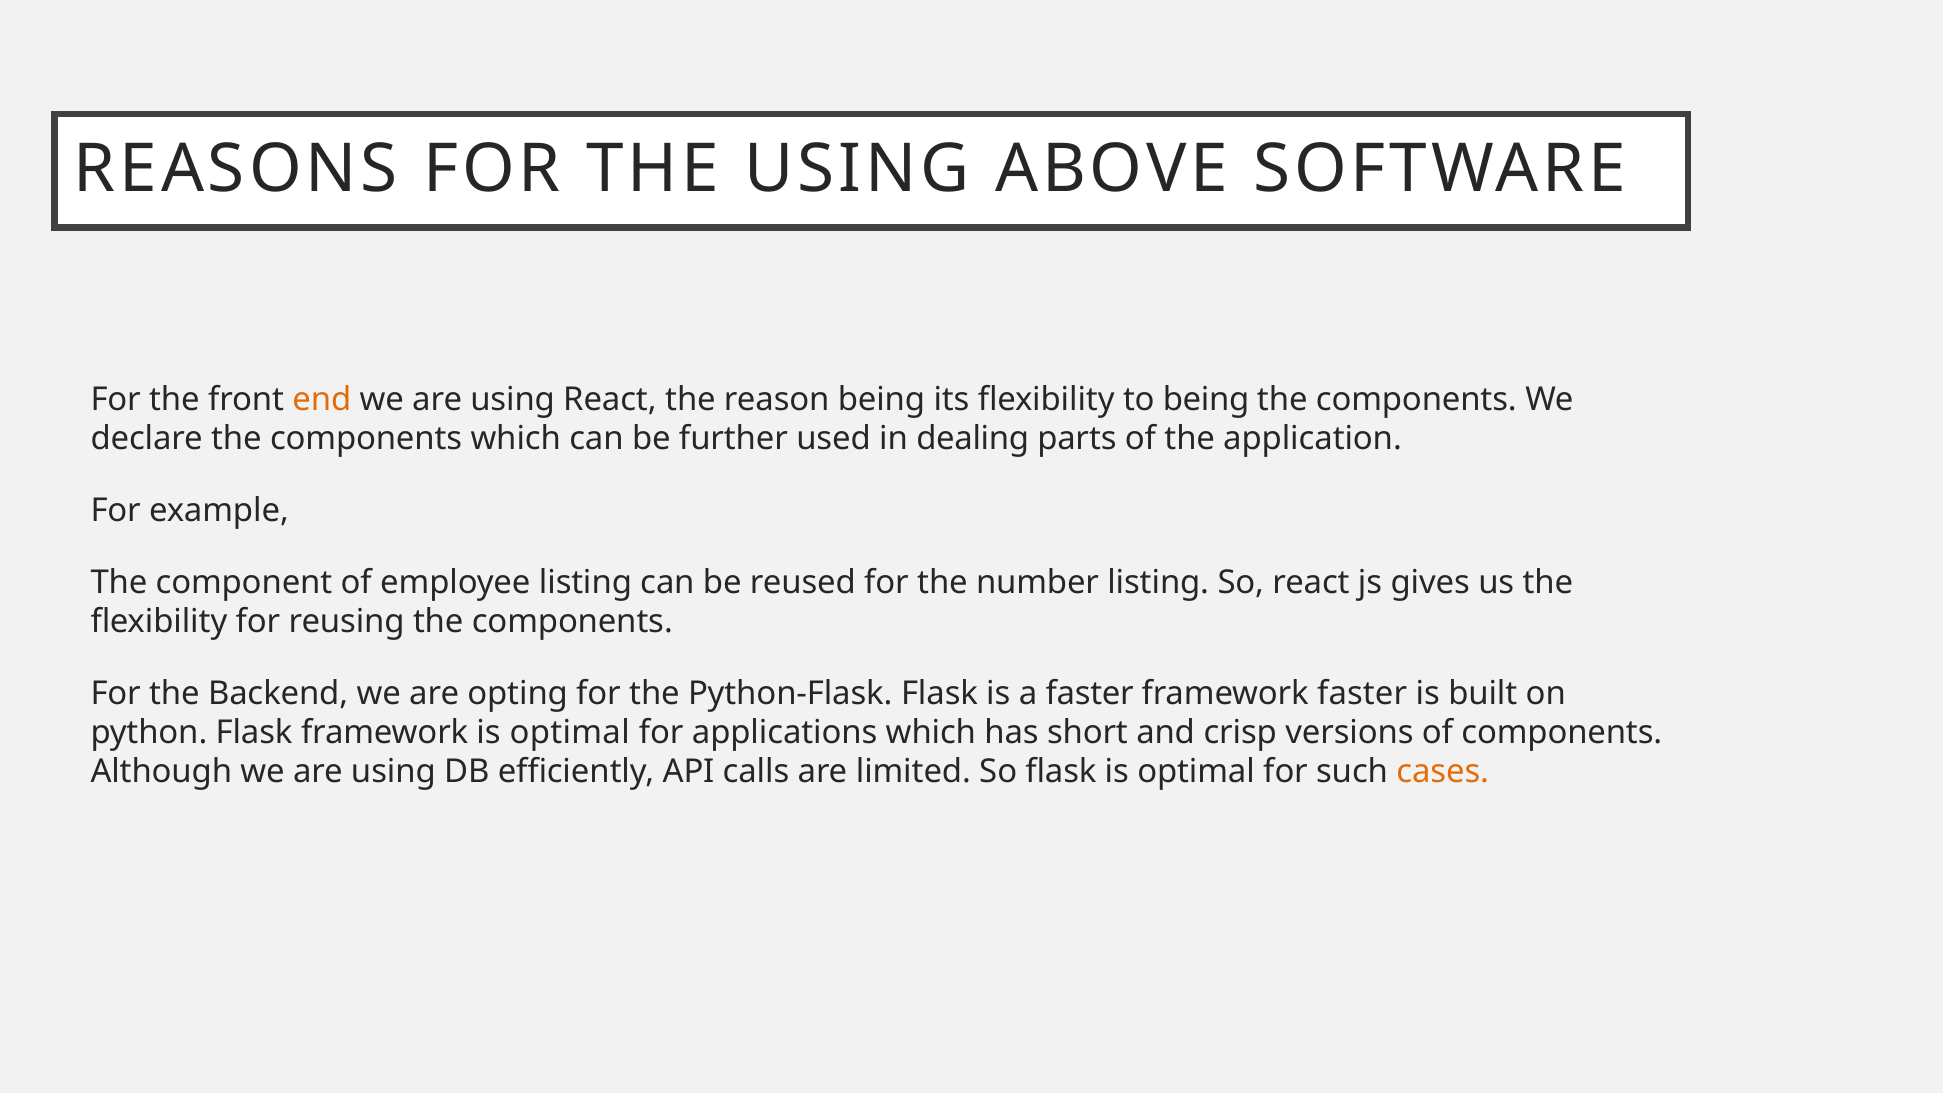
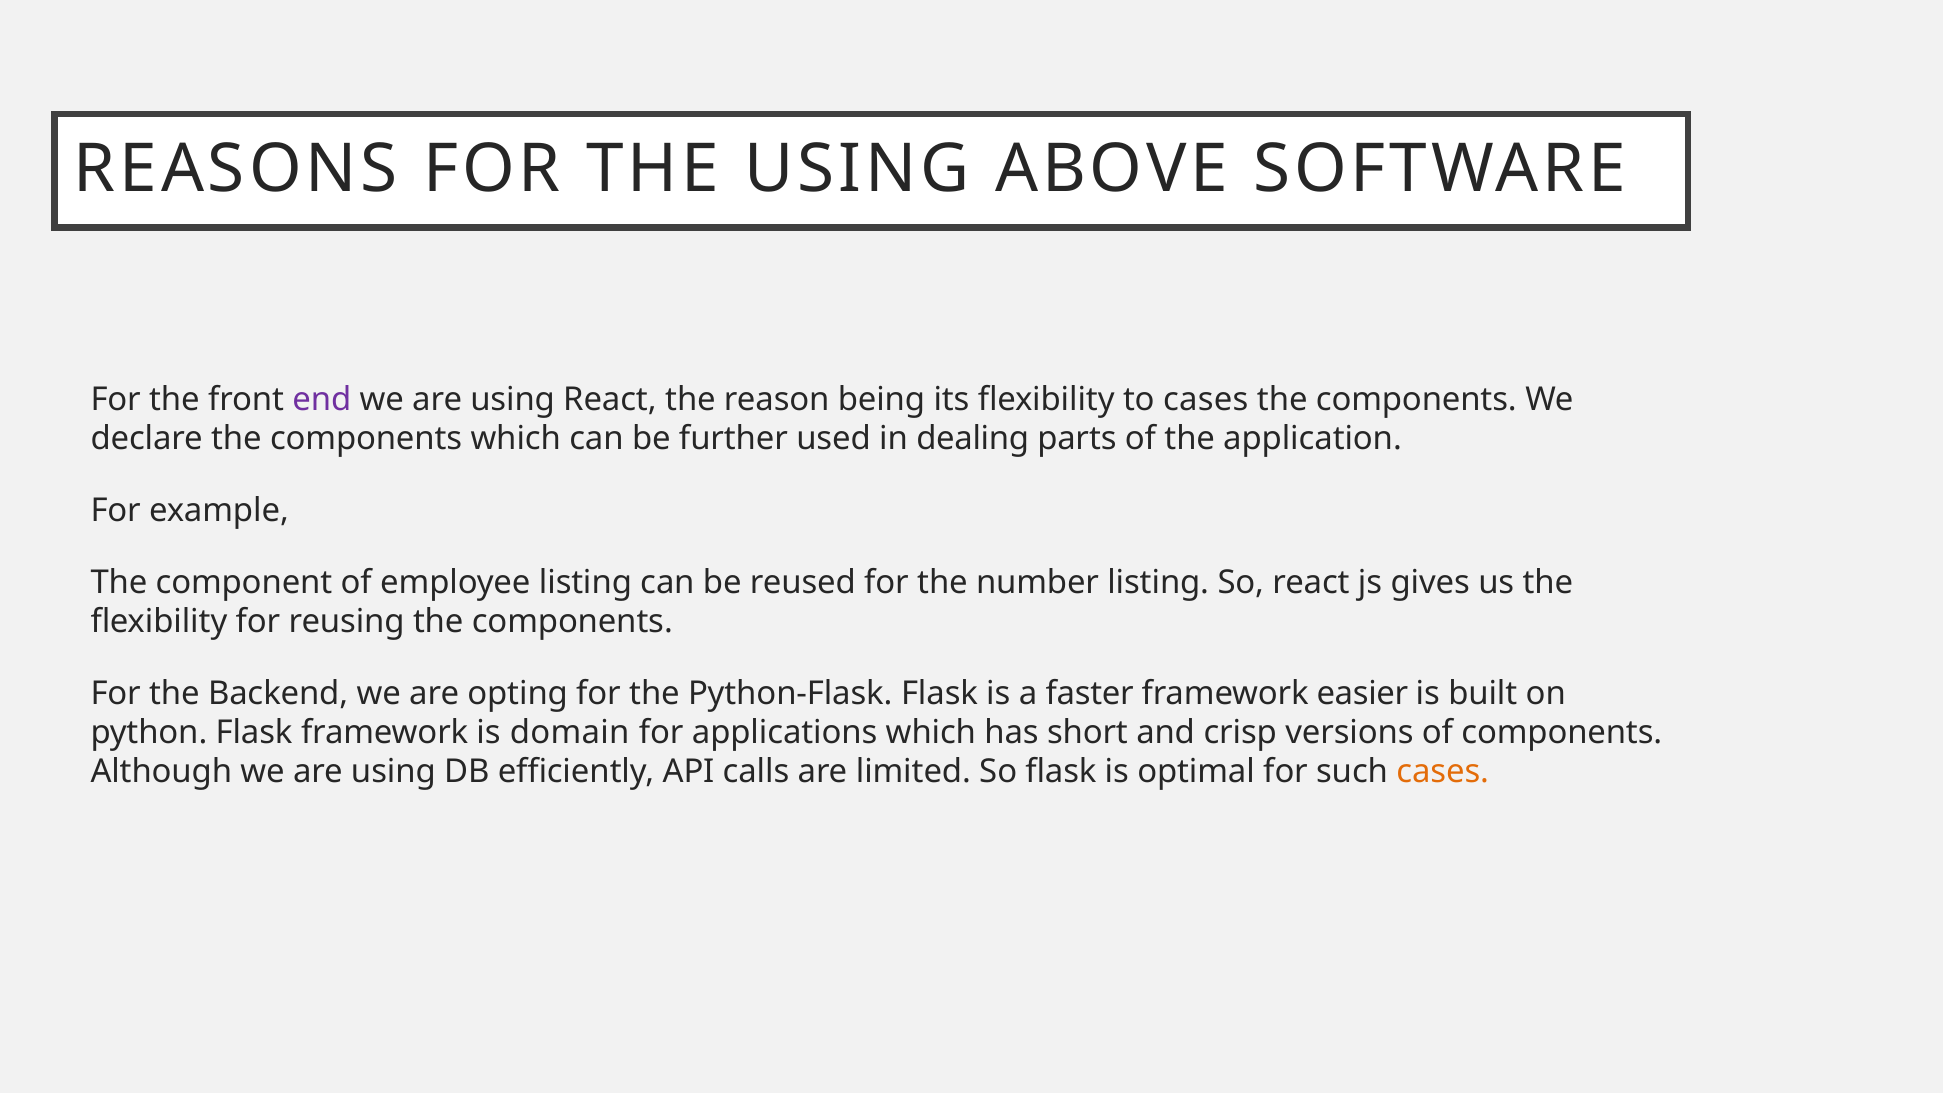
end colour: orange -> purple (322, 399)
to being: being -> cases (1206, 399)
framework faster: faster -> easier (1362, 693)
framework is optimal: optimal -> domain (570, 733)
